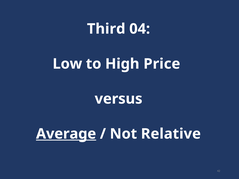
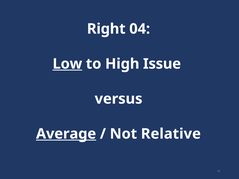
Third: Third -> Right (106, 29)
Low underline: none -> present (67, 64)
Price: Price -> Issue (162, 64)
